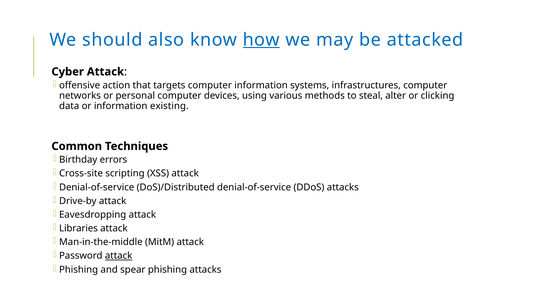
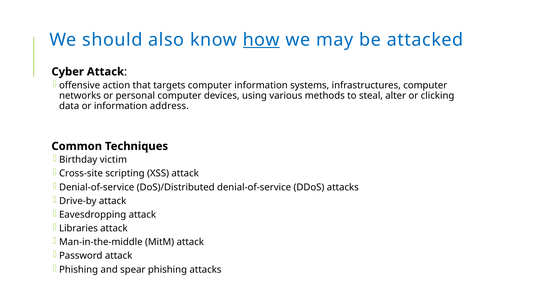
existing: existing -> address (169, 106)
errors: errors -> victim (113, 160)
attack underline: present -> none (119, 256)
